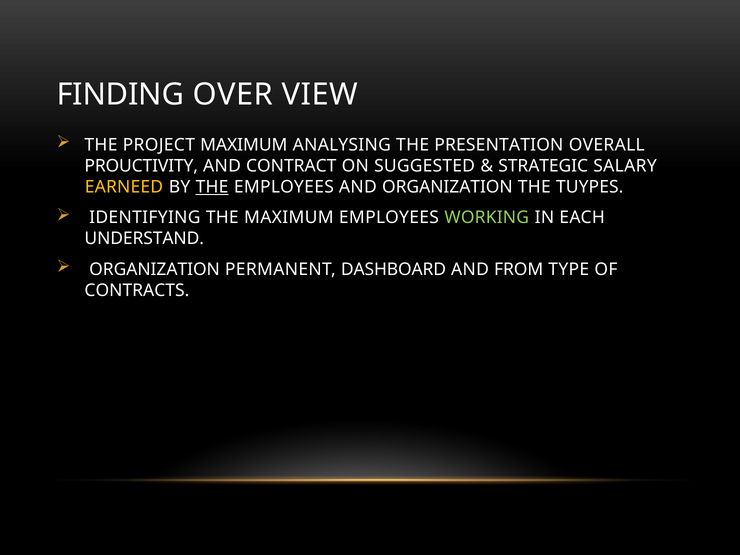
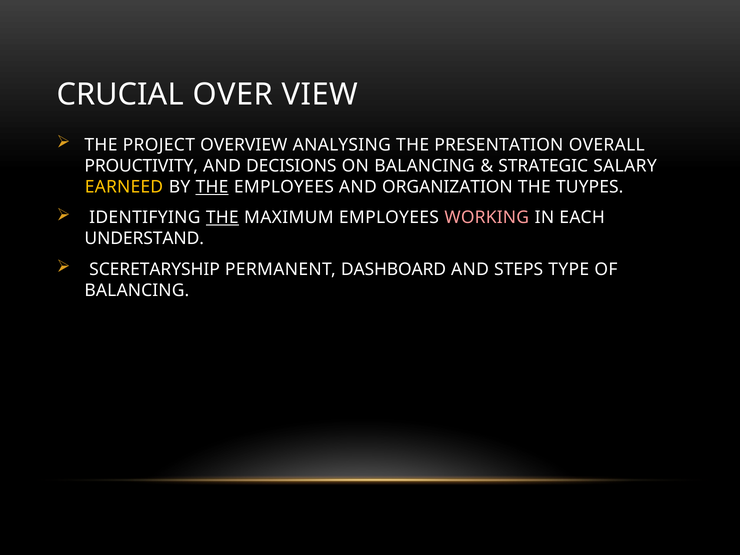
FINDING: FINDING -> CRUCIAL (120, 95)
PROJECT MAXIMUM: MAXIMUM -> OVERVIEW (244, 145)
CONTRACT: CONTRACT -> DECISIONS (291, 166)
ON SUGGESTED: SUGGESTED -> BALANCING (425, 166)
THE underline: none -> present (222, 218)
WORKING colour: light green -> pink (487, 218)
ORGANIZATION: ORGANIZATION -> SCERETARYSHIP (155, 269)
FROM: FROM -> STEPS (519, 269)
CONTRACTS: CONTRACTS -> BALANCING (137, 290)
